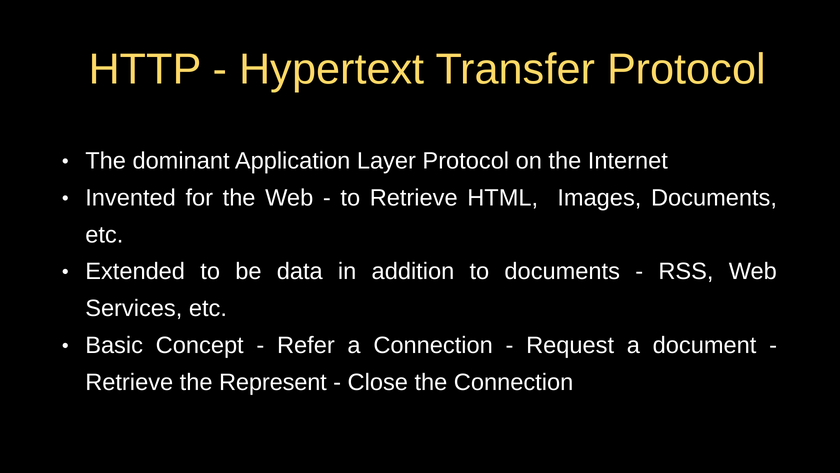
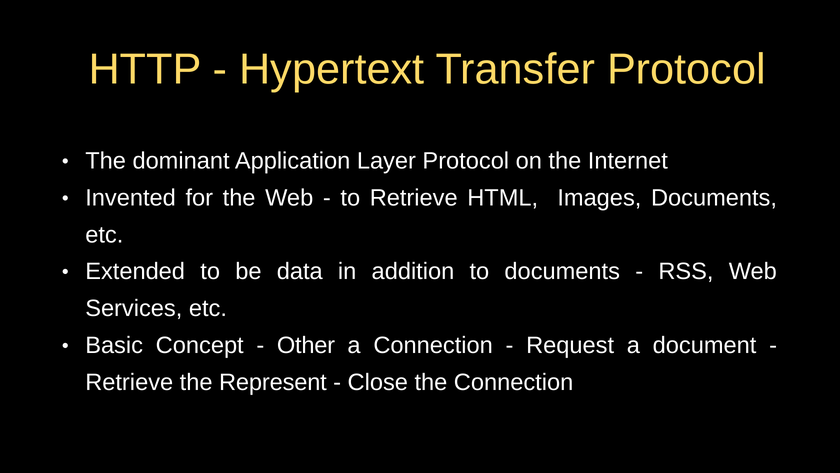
Refer: Refer -> Other (306, 345)
